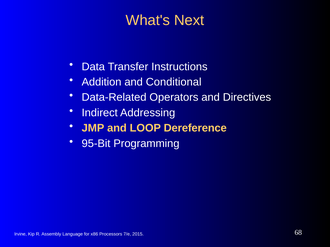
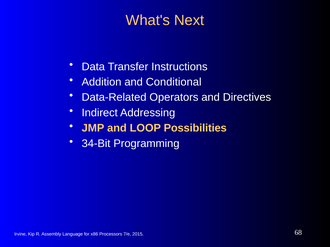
Dereference: Dereference -> Possibilities (195, 128)
95-Bit: 95-Bit -> 34-Bit (96, 144)
